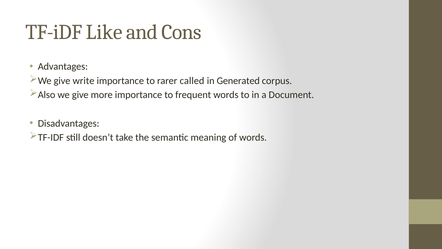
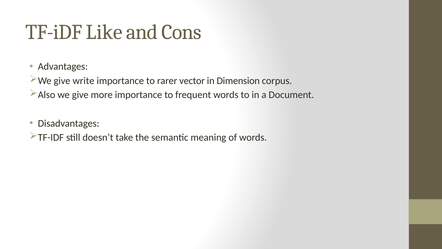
called: called -> vector (192, 81)
Generated: Generated -> Dimension (238, 81)
